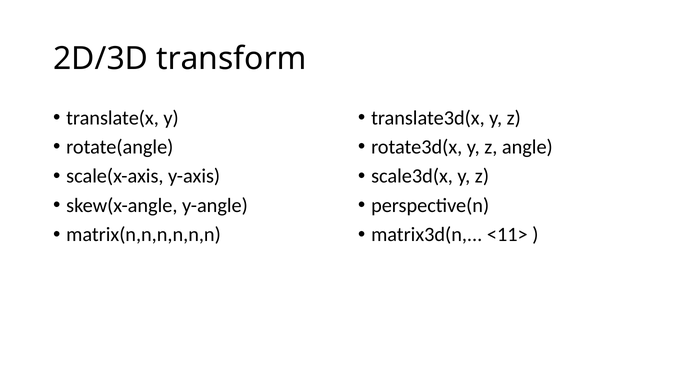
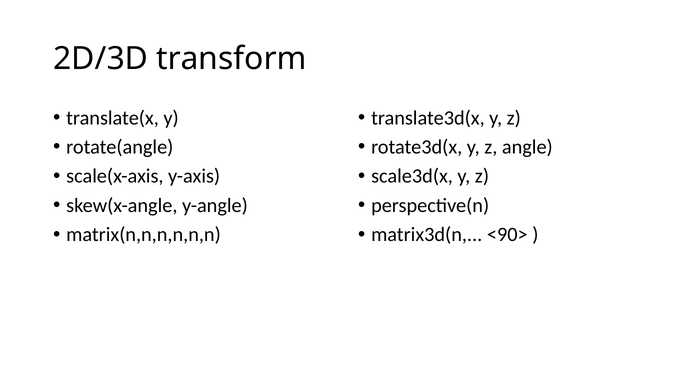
<11>: <11> -> <90> (507, 235)
